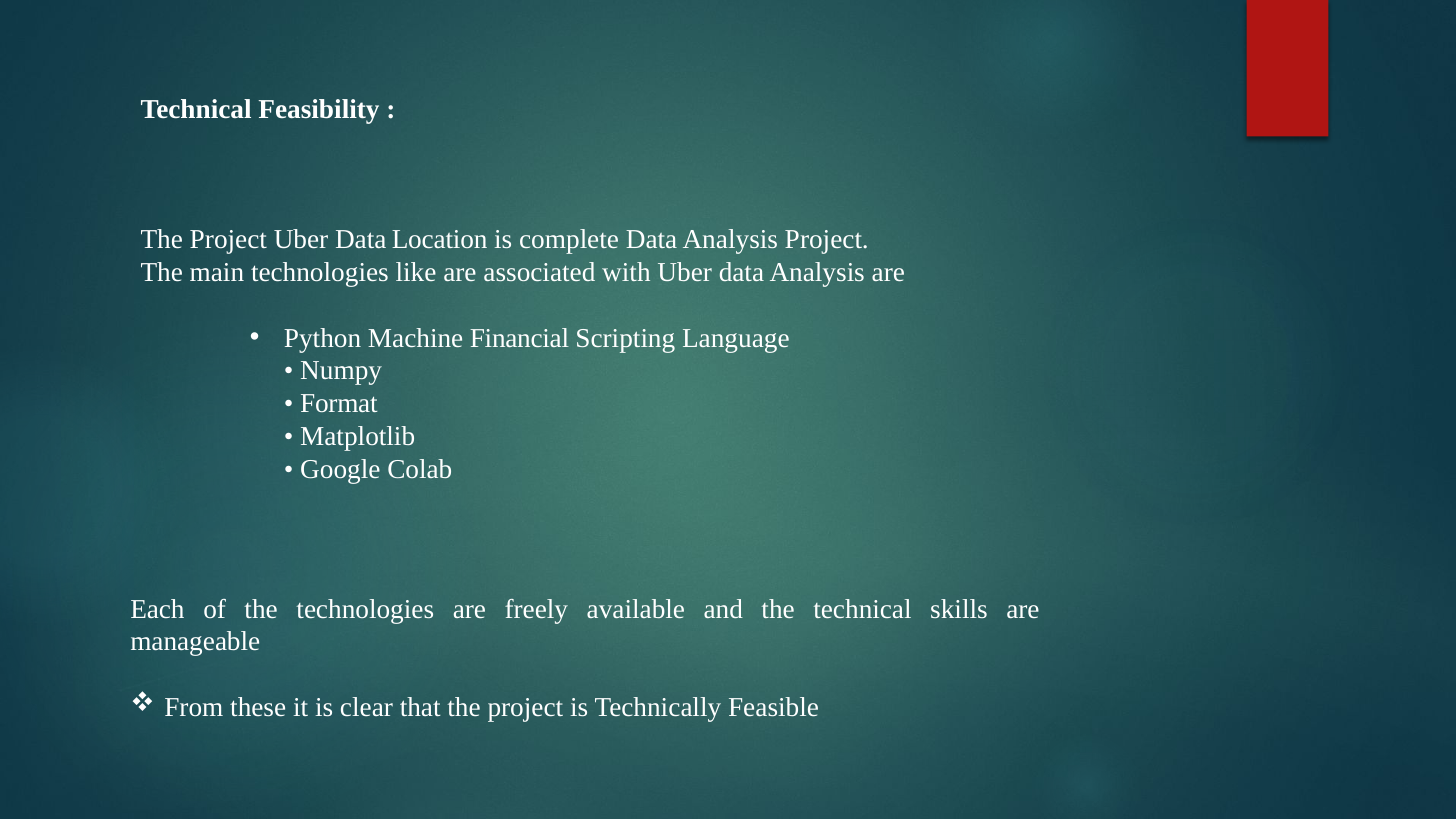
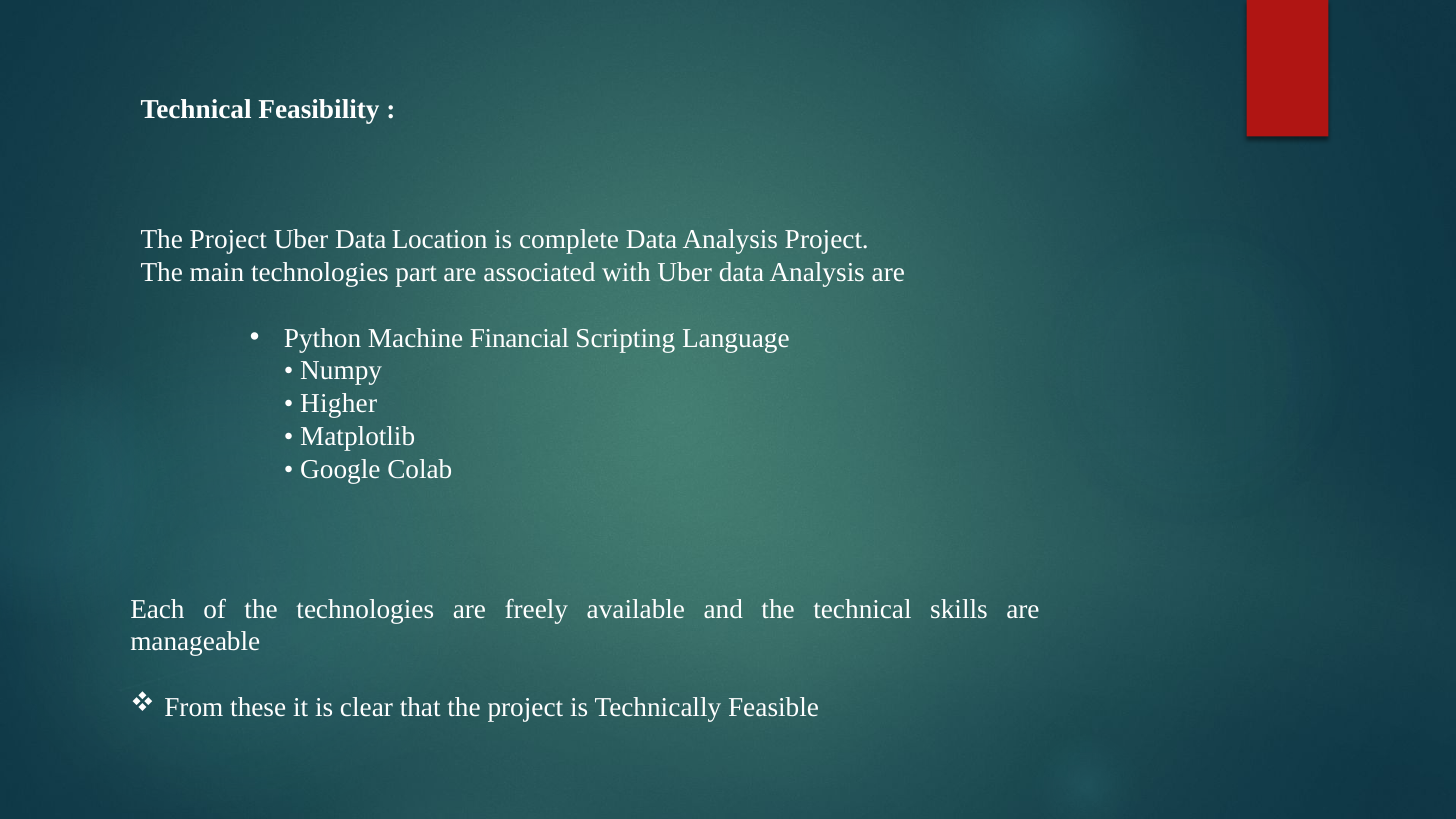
like: like -> part (416, 273)
Format: Format -> Higher (339, 404)
